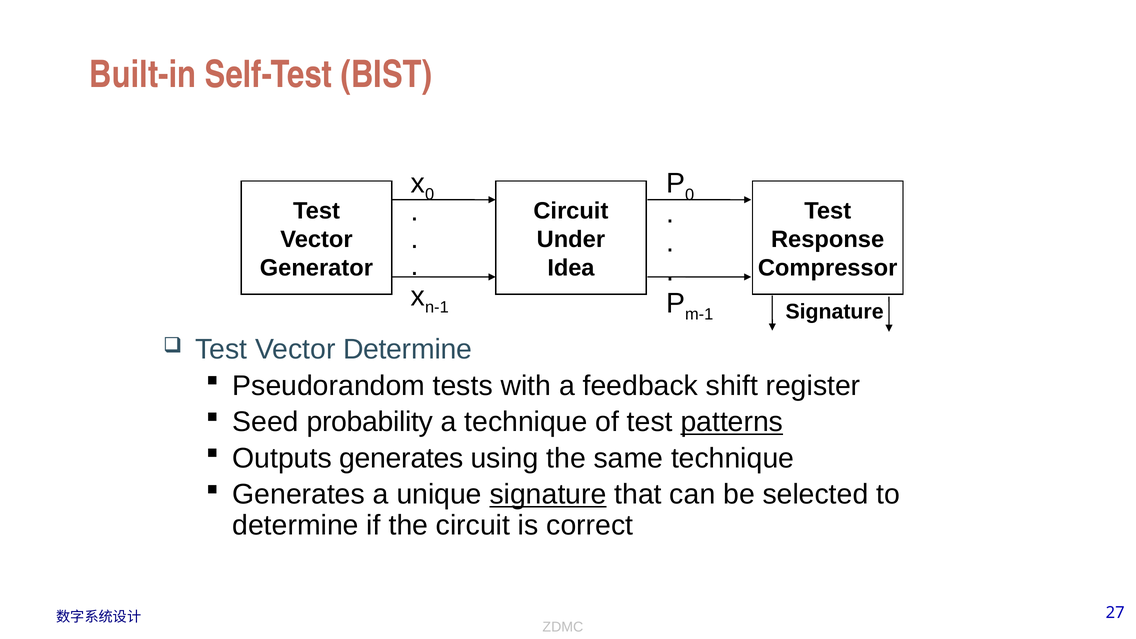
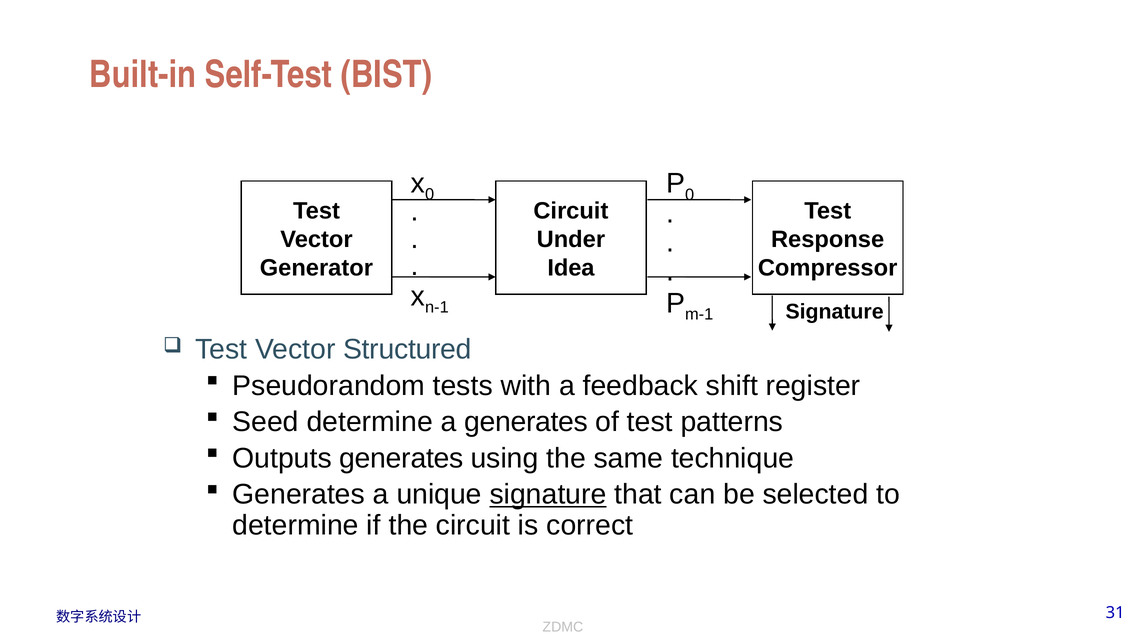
Vector Determine: Determine -> Structured (407, 349)
Seed probability: probability -> determine (370, 422)
a technique: technique -> generates (526, 422)
patterns underline: present -> none (732, 422)
27: 27 -> 31 (1115, 613)
